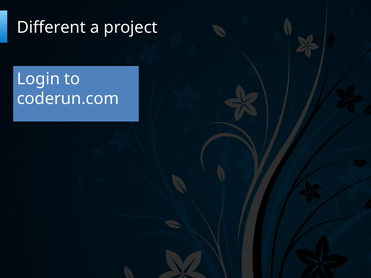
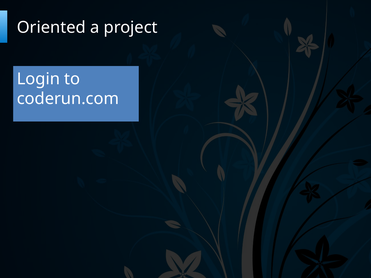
Different: Different -> Oriented (51, 27)
